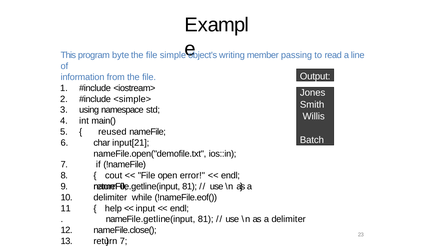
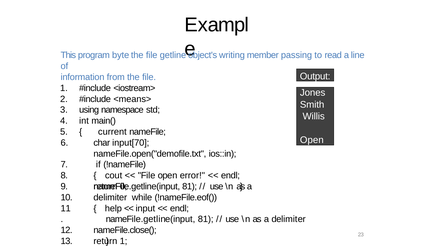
simple: simple -> getline (173, 55)
<simple>: <simple> -> <means> (132, 99)
reused: reused -> current (112, 132)
Batch: Batch -> Open (312, 140)
input[21: input[21 -> input[70 (131, 143)
7: 7 -> 1 (124, 242)
